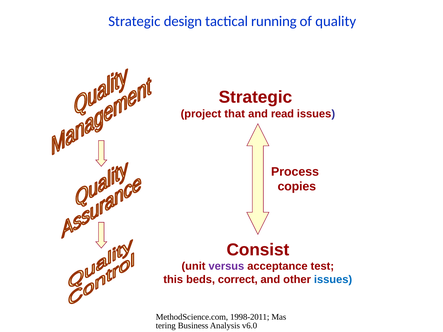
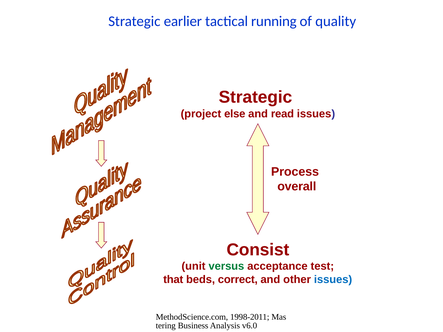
design: design -> earlier (183, 21)
that: that -> else (235, 114)
copies: copies -> overall (297, 187)
versus colour: purple -> green (226, 266)
this: this -> that (173, 280)
